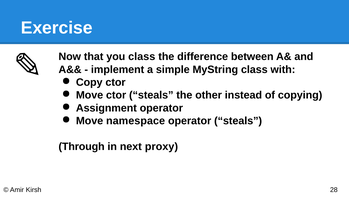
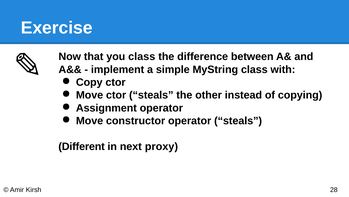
namespace: namespace -> constructor (136, 120)
Through: Through -> Different (82, 146)
